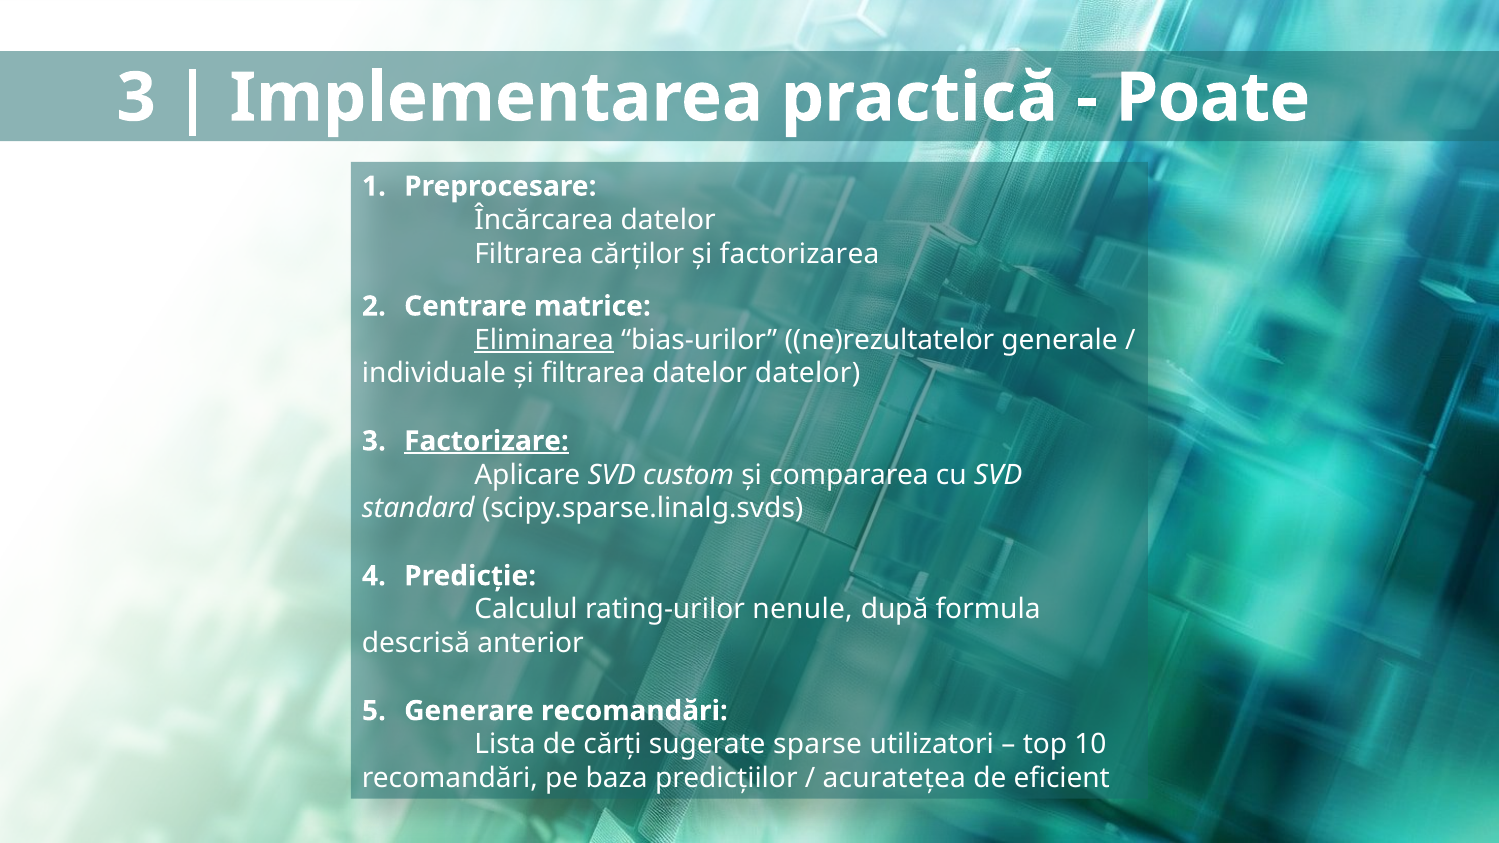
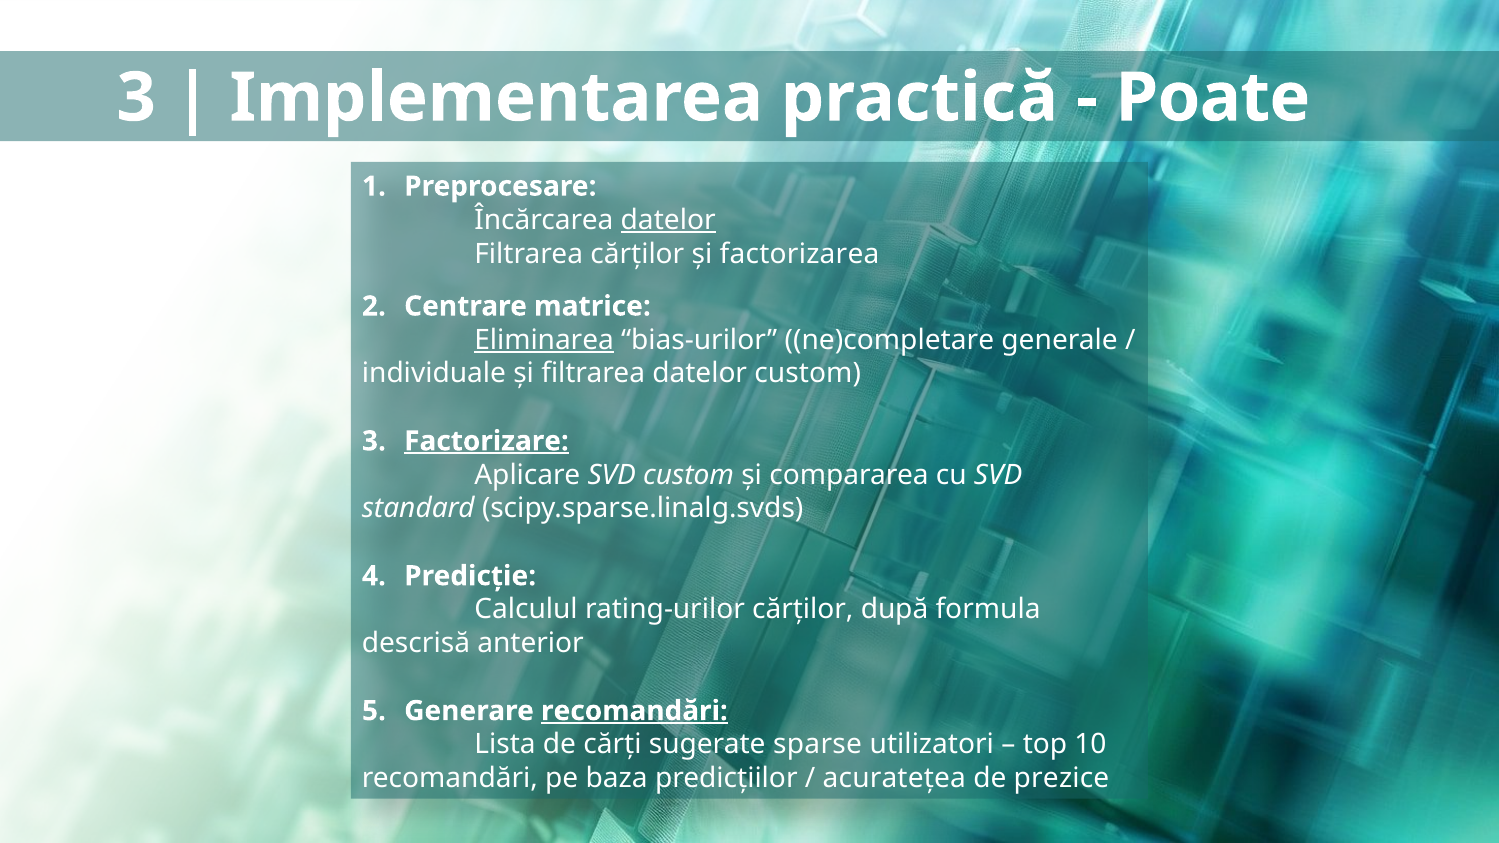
datelor underline: none -> present (668, 220)
ne)rezultatelor: ne)rezultatelor -> ne)completare (889, 340)
datelor datelor: datelor -> custom (808, 374)
rating-urilor nenule: nenule -> cărților (803, 610)
recomandări underline: none -> present (634, 711)
eficient: eficient -> prezice (1062, 778)
